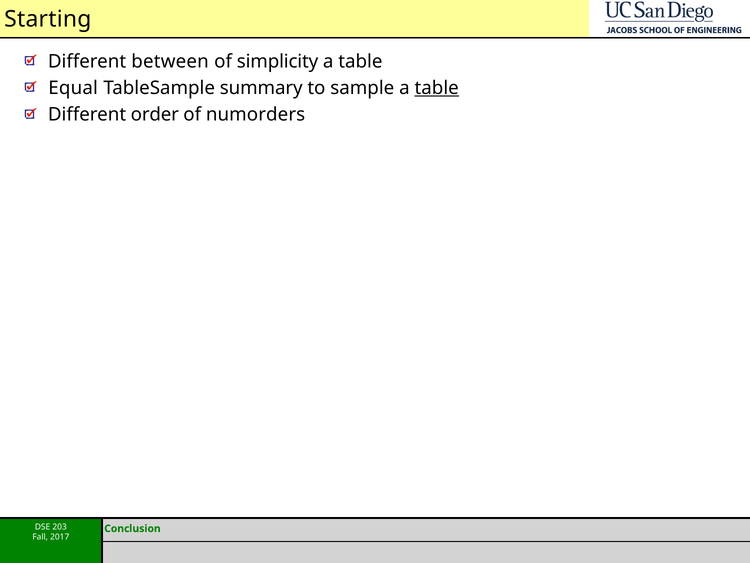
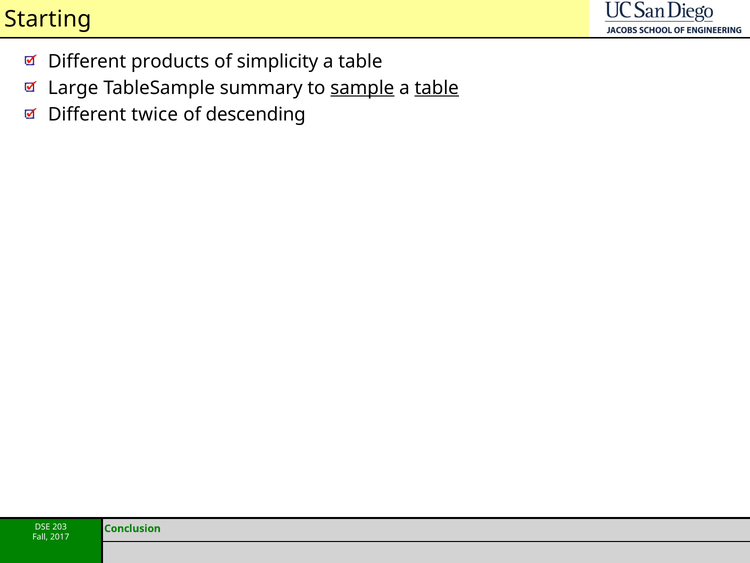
between: between -> products (170, 61)
Equal: Equal -> Large (73, 88)
sample underline: none -> present (362, 88)
order: order -> twice (155, 115)
numorders: numorders -> descending (256, 115)
